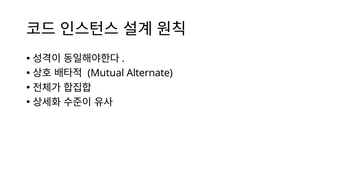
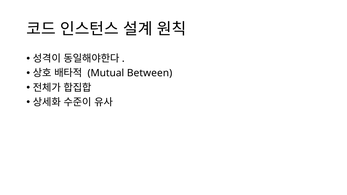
Alternate: Alternate -> Between (150, 73)
